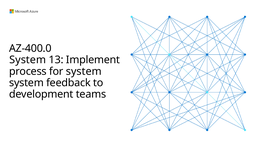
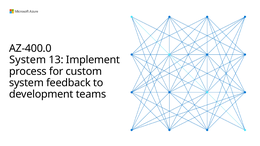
for system: system -> custom (84, 71)
